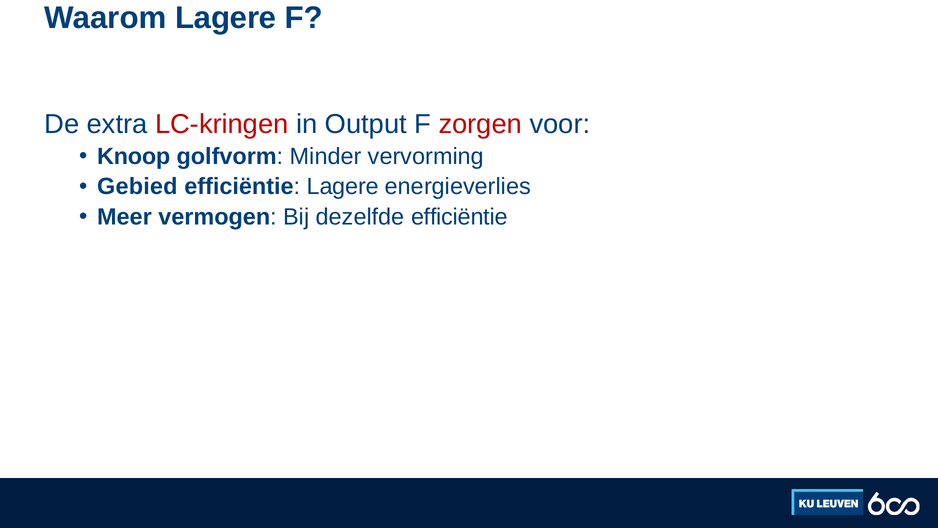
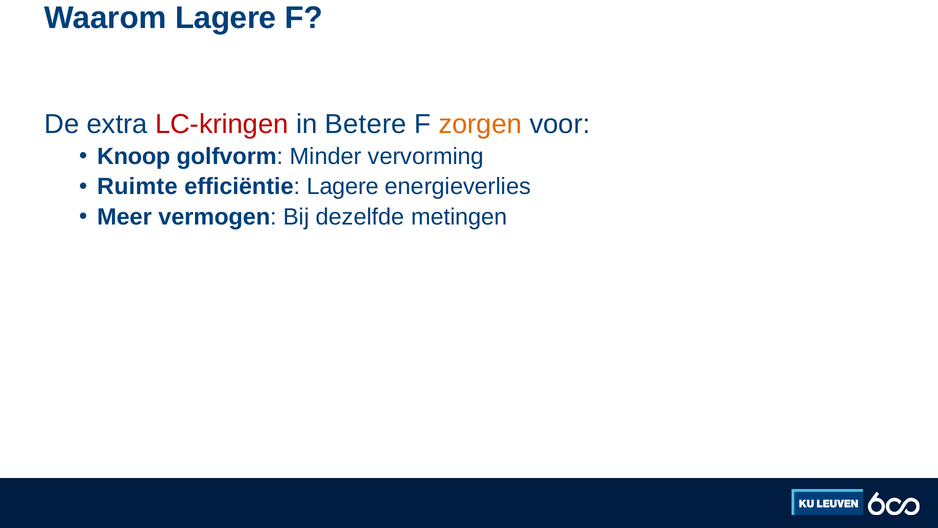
Output: Output -> Betere (366, 124)
zorgen colour: red -> orange (480, 124)
Gebied: Gebied -> Ruimte (137, 187)
dezelfde efficiëntie: efficiëntie -> metingen (459, 217)
